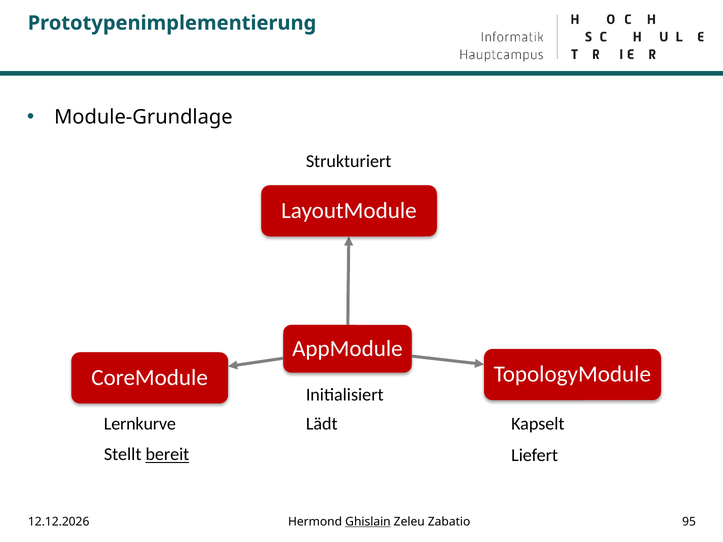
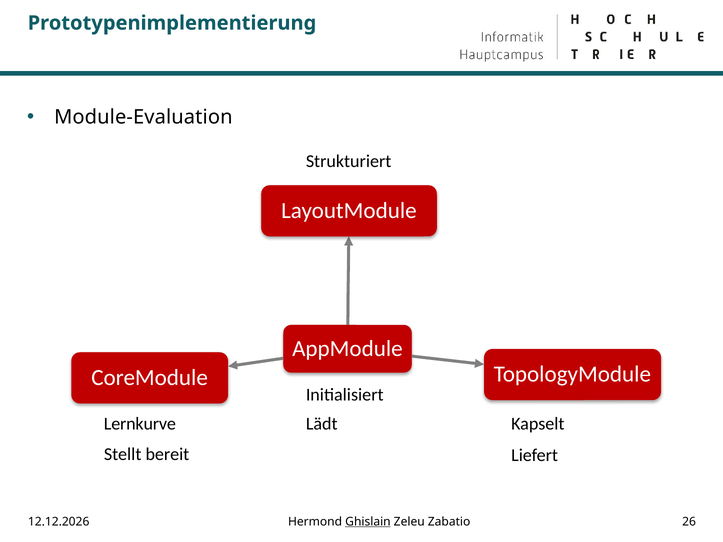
Module-Grundlage: Module-Grundlage -> Module-Evaluation (143, 117)
bereit underline: present -> none (167, 455)
95: 95 -> 26 (689, 522)
